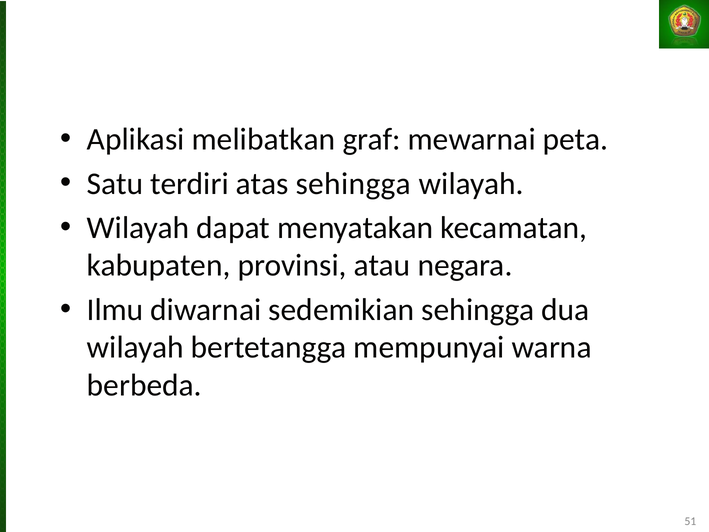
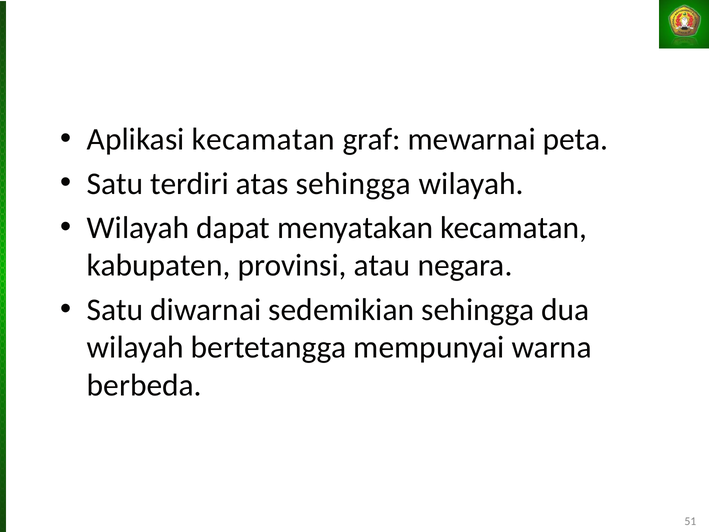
Aplikasi melibatkan: melibatkan -> kecamatan (263, 139)
Ilmu: Ilmu -> Satu (115, 310)
